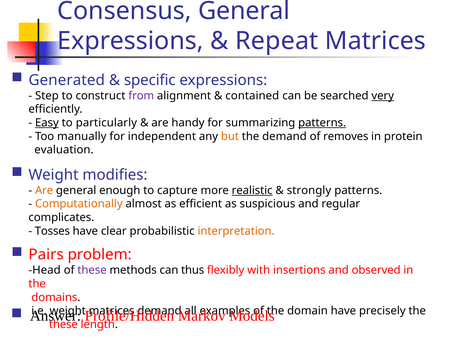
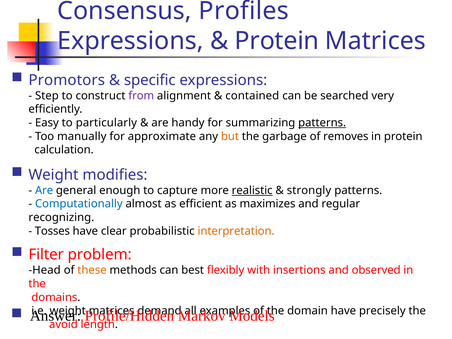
Consensus General: General -> Profiles (244, 11)
Repeat: Repeat -> Protein (277, 41)
Generated: Generated -> Promotors (67, 80)
very underline: present -> none (383, 96)
Easy underline: present -> none (47, 123)
independent: independent -> approximate (162, 136)
the demand: demand -> garbage (284, 136)
evaluation: evaluation -> calculation (64, 150)
Are colour: orange -> blue (44, 190)
Computationally colour: orange -> blue (79, 204)
suspicious: suspicious -> maximizes (268, 204)
complicates: complicates -> recognizing (61, 217)
Pairs: Pairs -> Filter (46, 255)
these colour: purple -> orange (92, 270)
thus: thus -> best (193, 270)
these: these -> avoid (63, 324)
